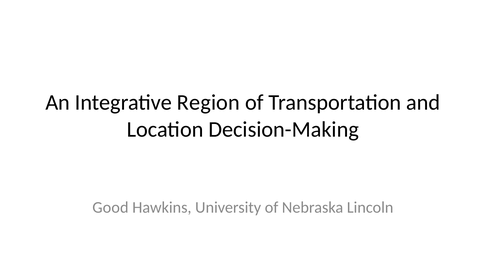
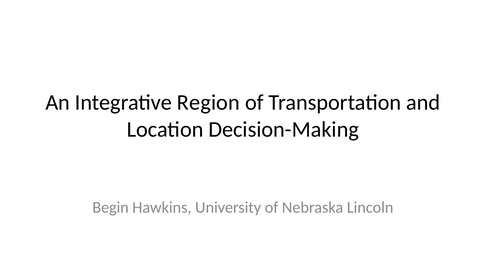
Good: Good -> Begin (111, 207)
